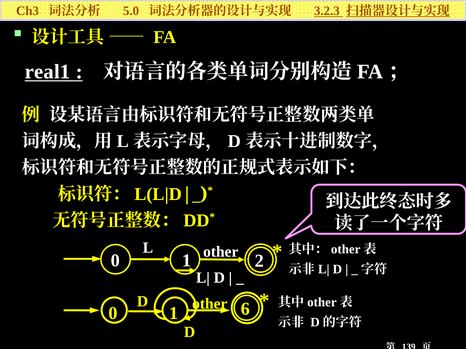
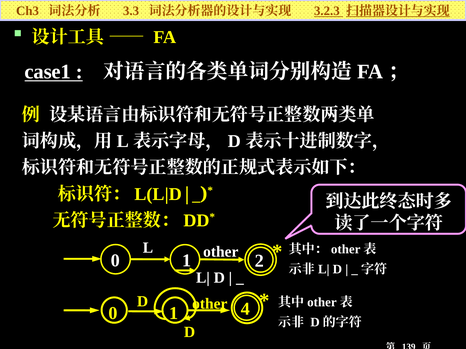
5.0: 5.0 -> 3.3 (131, 11)
real1: real1 -> case1 (48, 72)
6: 6 -> 4 (245, 309)
